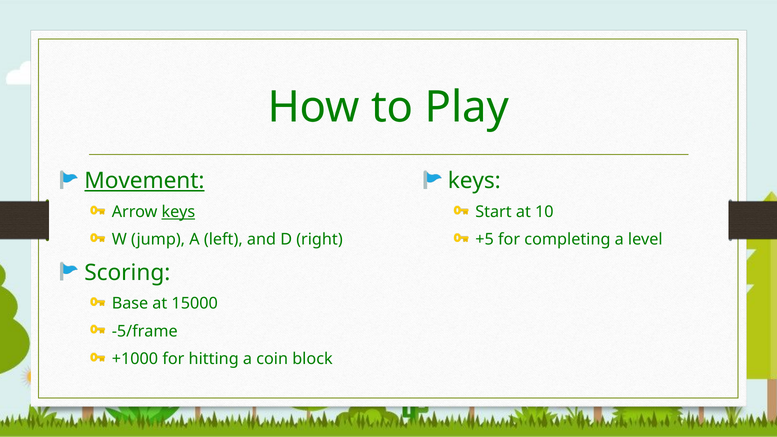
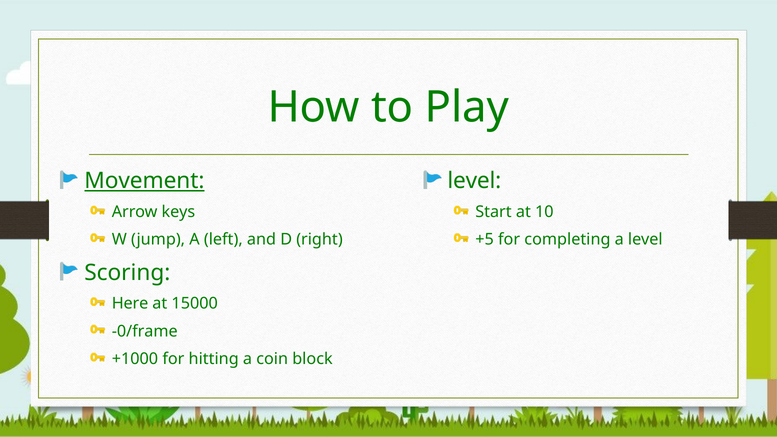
keys: keys -> level (474, 181)
keys underline: present -> none (178, 212)
Base: Base -> Here (130, 304)
-5/frame: -5/frame -> -0/frame (145, 331)
